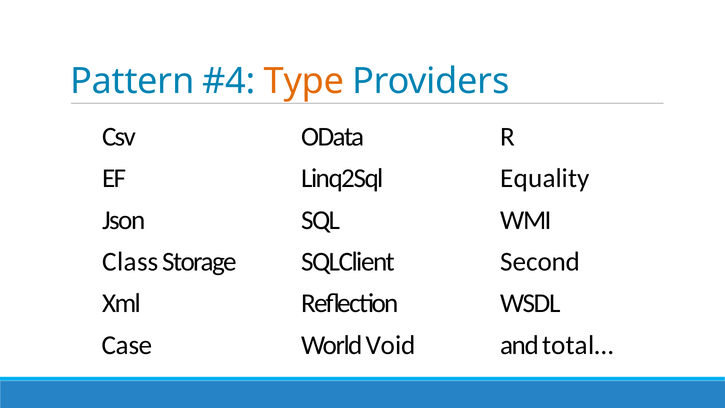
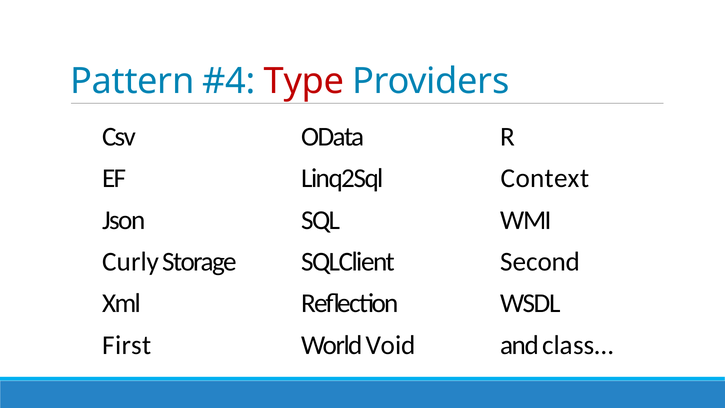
Type colour: orange -> red (304, 81)
Equality: Equality -> Context (545, 178)
Class: Class -> Curly (131, 262)
Case: Case -> First (127, 345)
total…: total… -> class… (578, 345)
